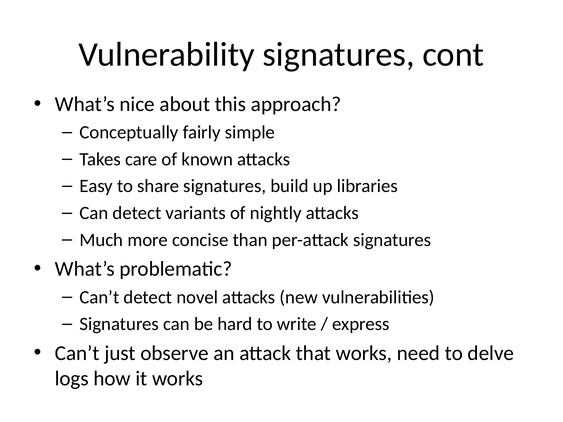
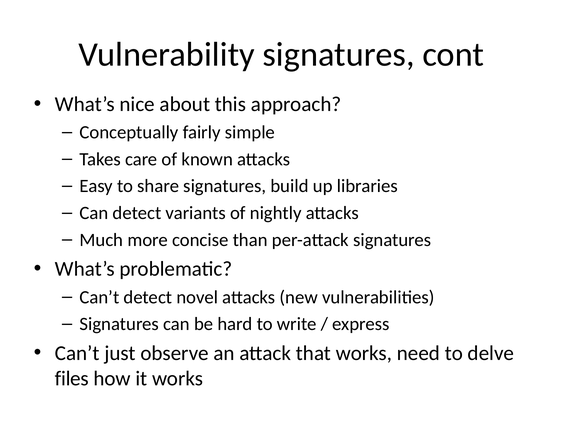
logs: logs -> files (72, 379)
